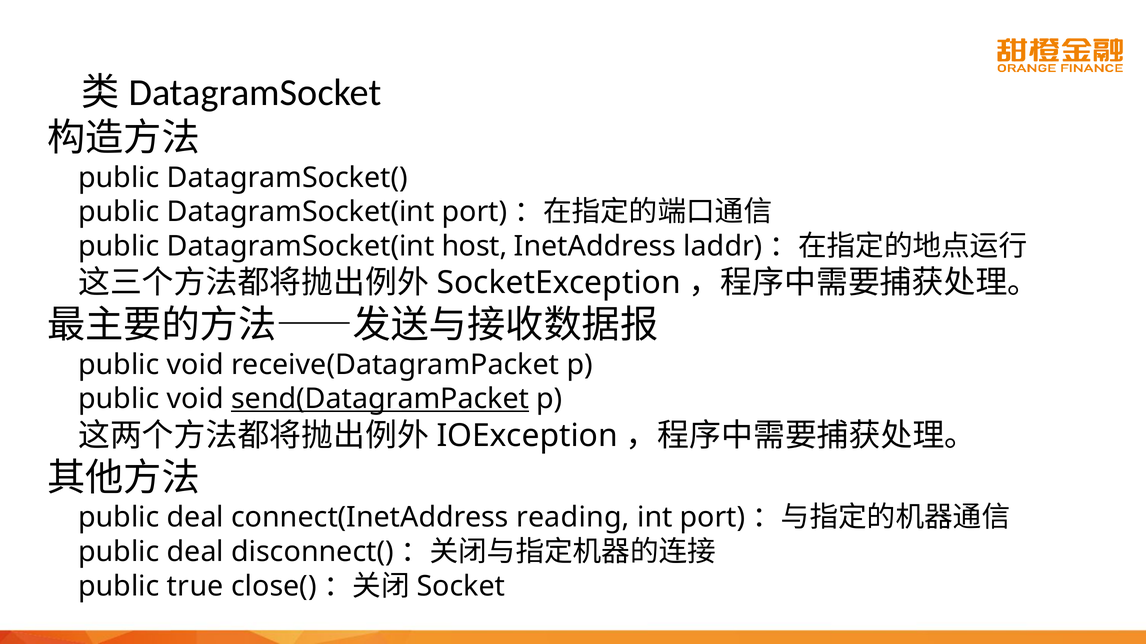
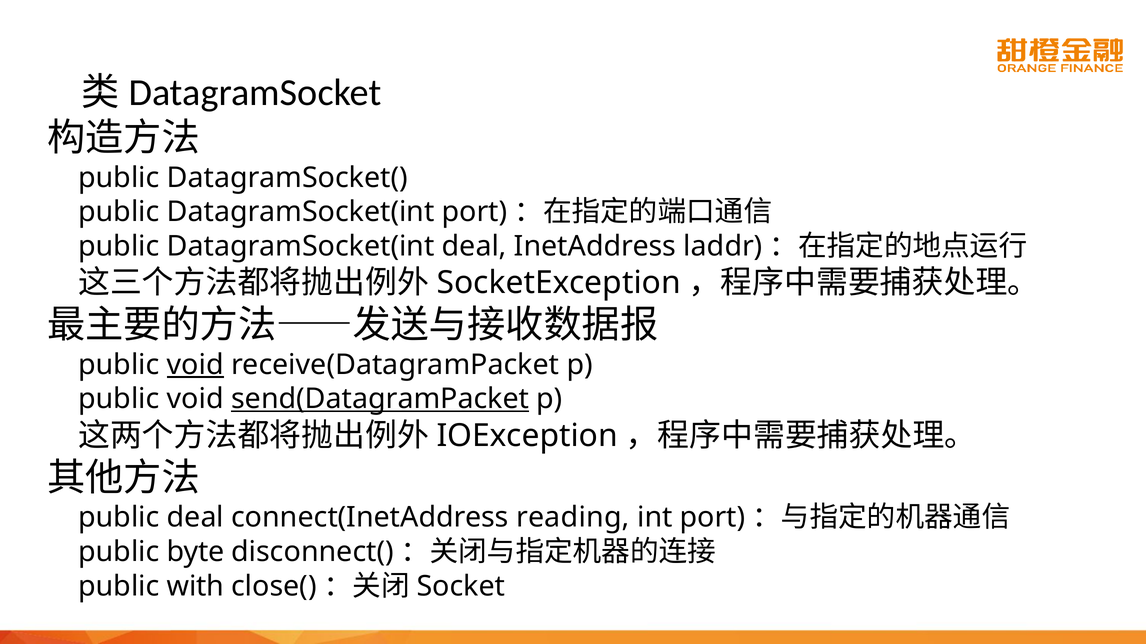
DatagramSocket(int host: host -> deal (474, 247)
void underline: none -> present (195, 365)
deal: deal -> byte (195, 552)
true: true -> with (195, 587)
